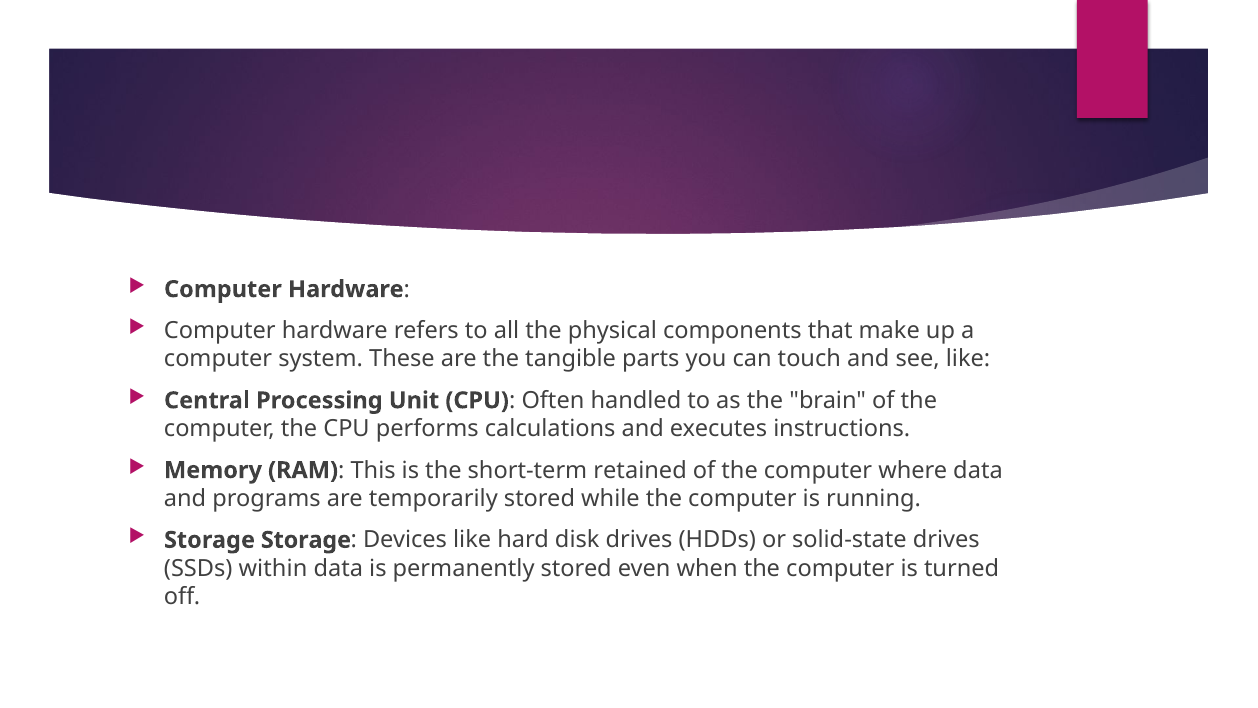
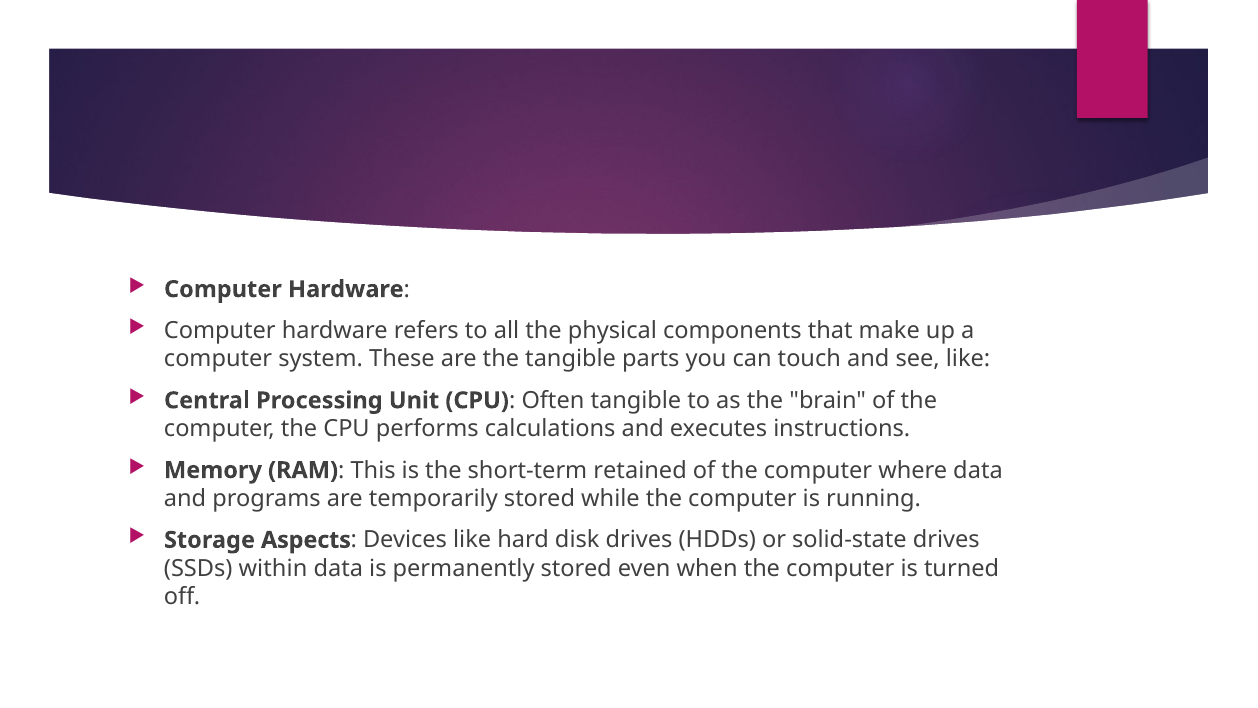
Often handled: handled -> tangible (636, 400)
Storage Storage: Storage -> Aspects (306, 540)
